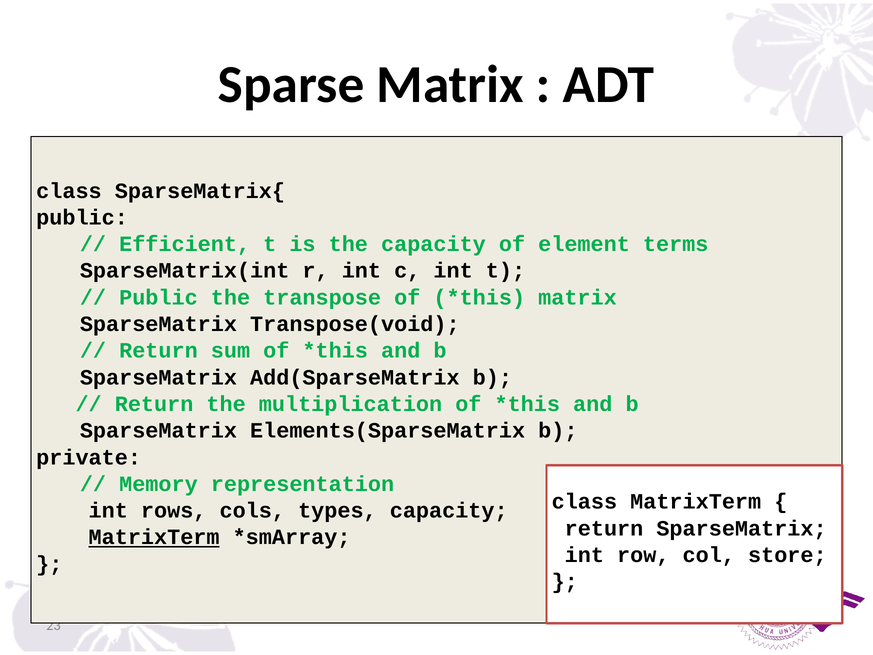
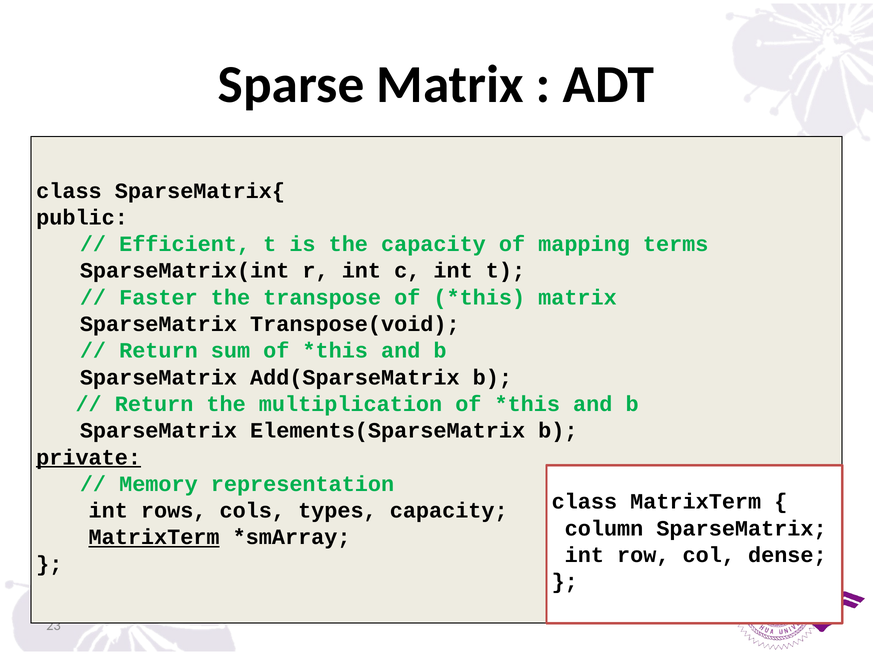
element: element -> mapping (584, 244)
Public: Public -> Faster (158, 297)
private underline: none -> present (89, 457)
return: return -> column (604, 528)
store: store -> dense (787, 555)
